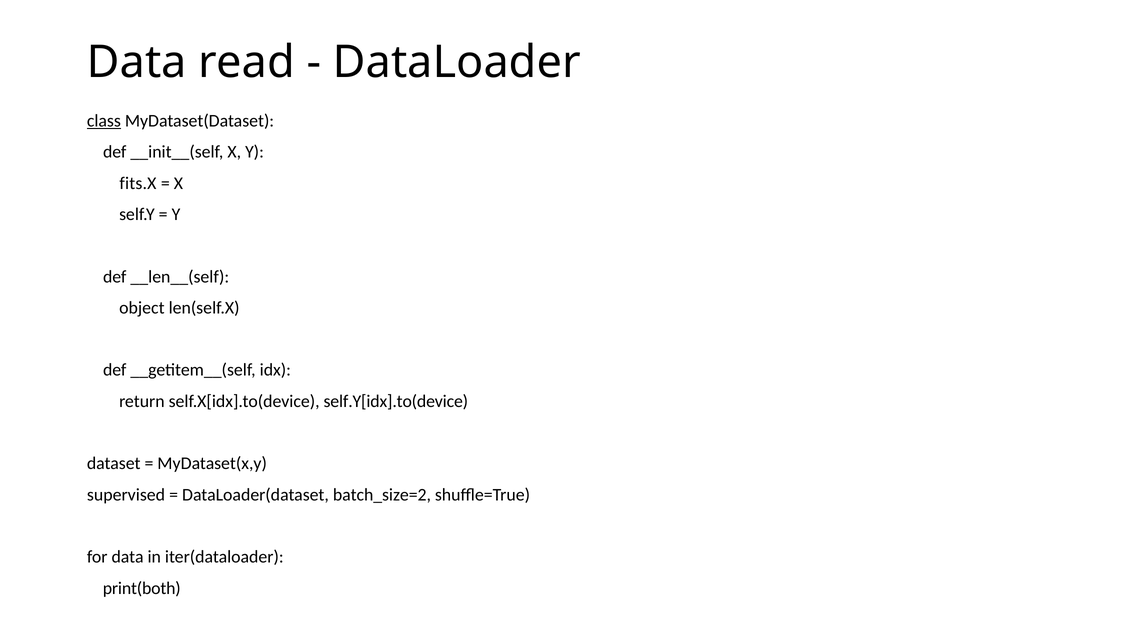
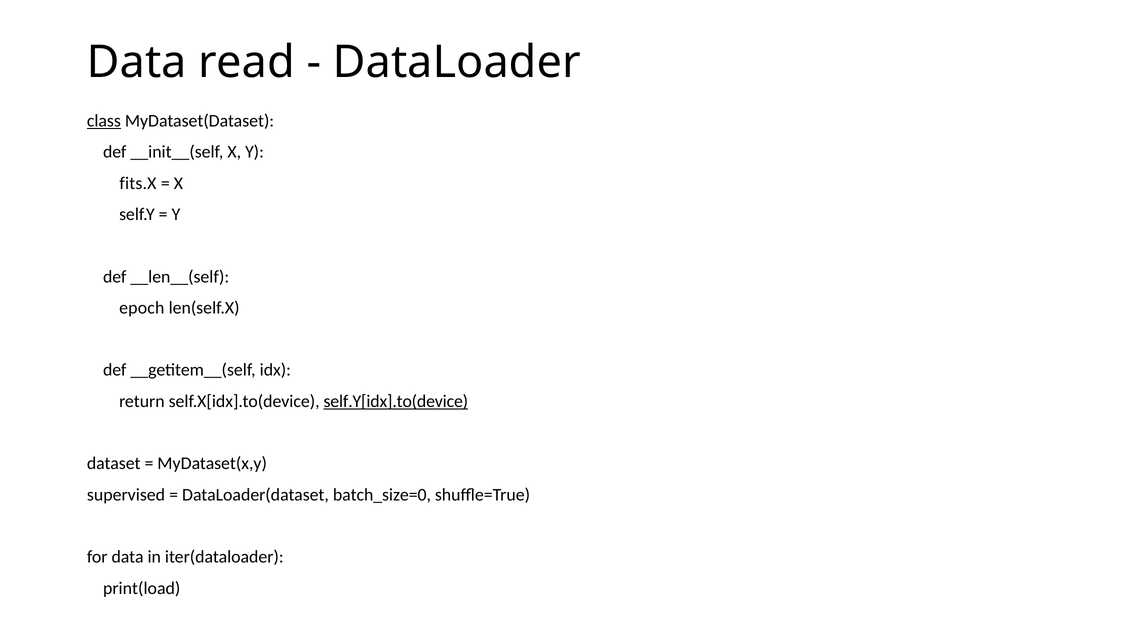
object: object -> epoch (142, 307)
self.Y[idx].to(device underline: none -> present (396, 401)
batch_size=2: batch_size=2 -> batch_size=0 (382, 494)
print(both: print(both -> print(load (142, 588)
